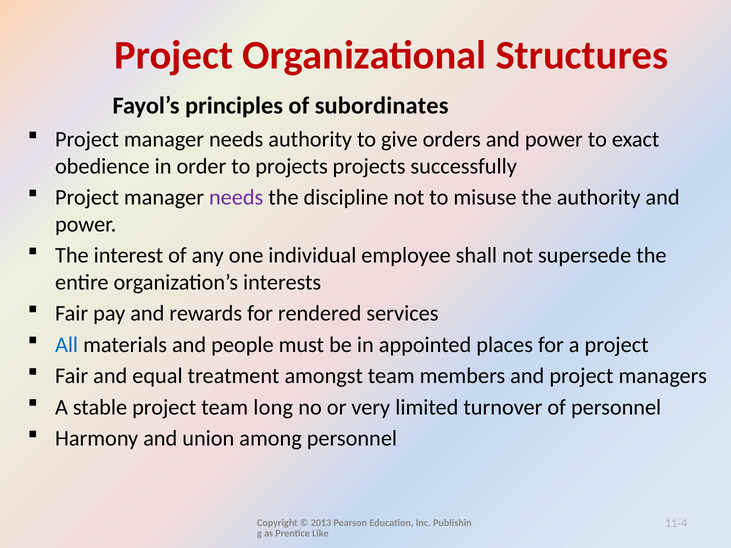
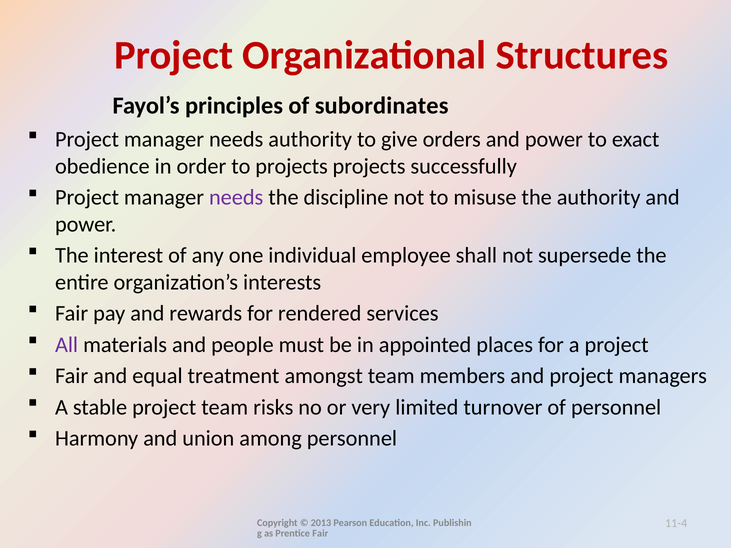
All colour: blue -> purple (67, 345)
long: long -> risks (273, 407)
Prentice Like: Like -> Fair (320, 534)
